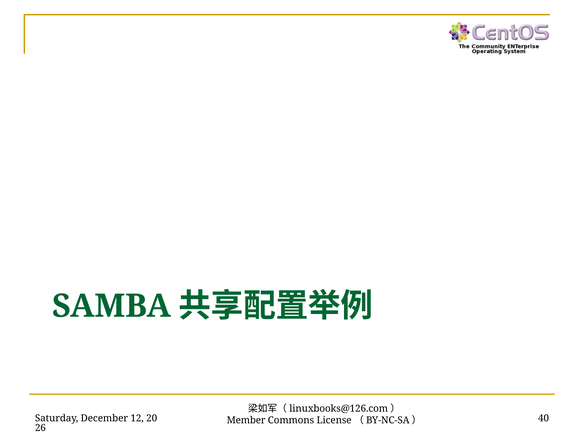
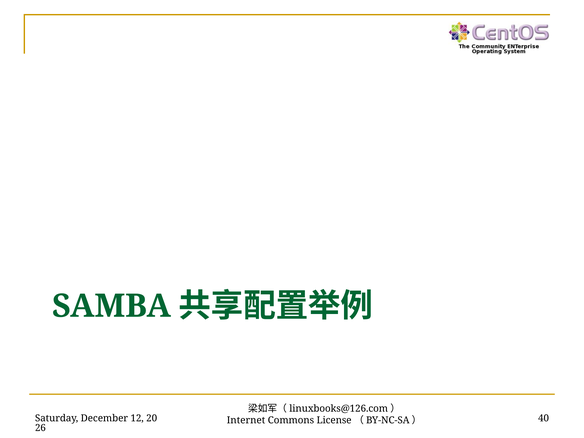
Member: Member -> Internet (246, 420)
